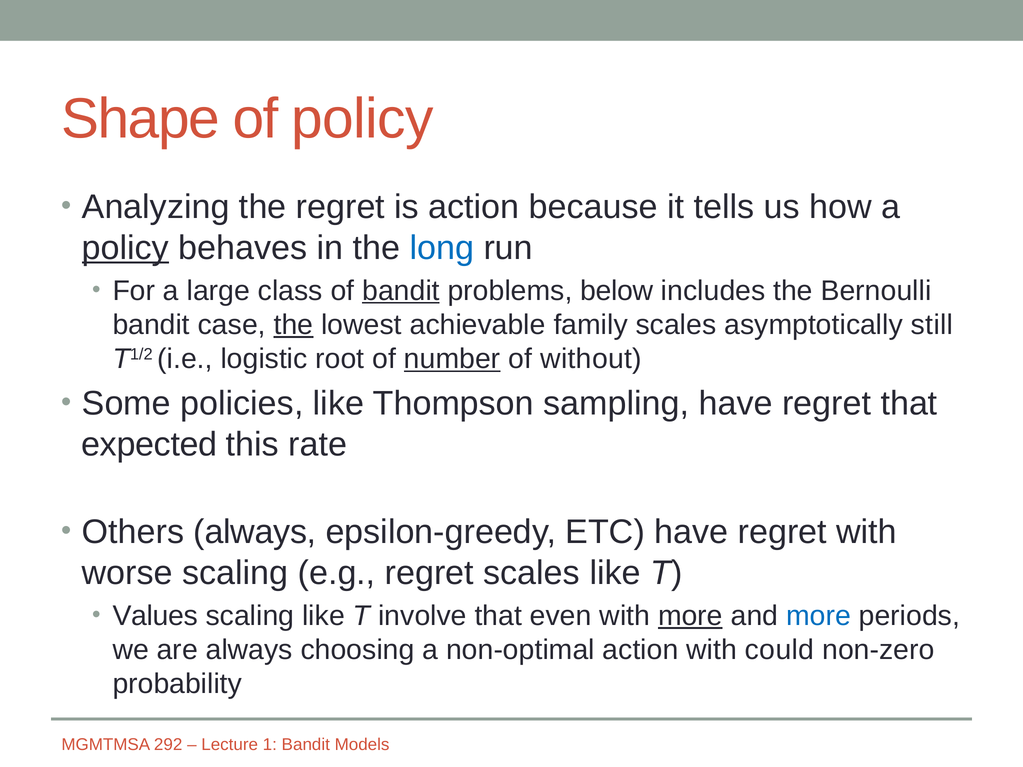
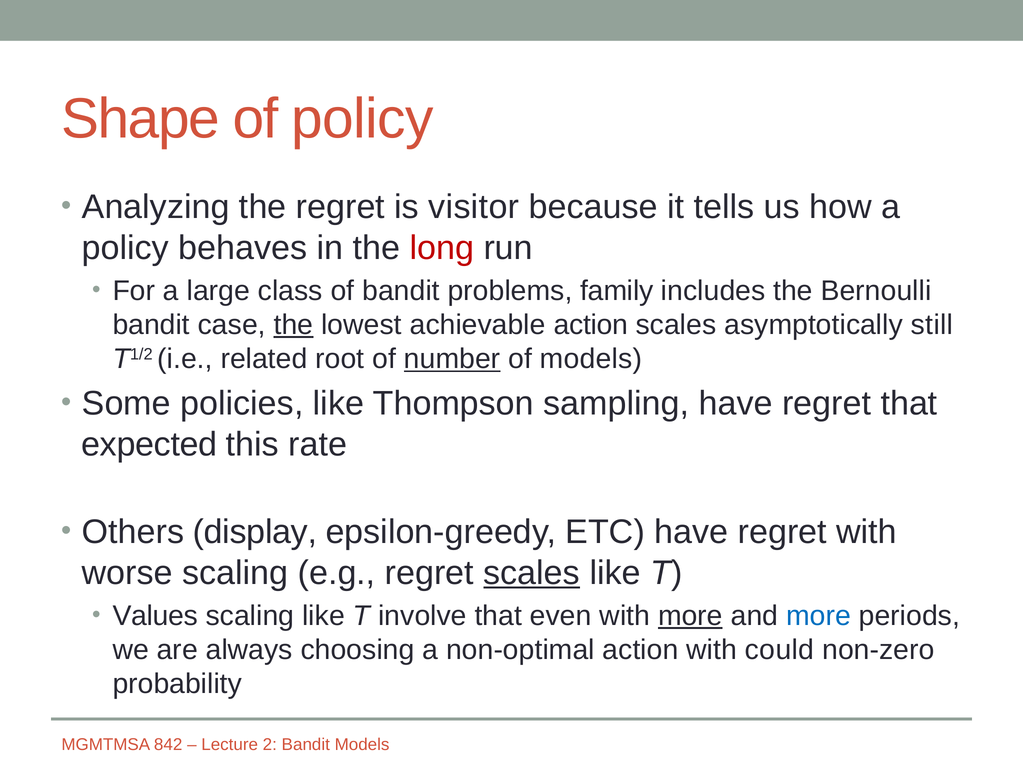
is action: action -> visitor (474, 207)
policy underline: present -> none (125, 248)
long colour: blue -> red (442, 248)
bandit underline: present -> none (401, 291)
below: below -> family (617, 291)
achievable family: family -> action (591, 325)
logistic: logistic -> related (264, 359)
of without: without -> models (591, 359)
Others always: always -> display (255, 532)
scales underline: none -> present (532, 573)
292: 292 -> 842 (168, 745)
1: 1 -> 2 (270, 745)
